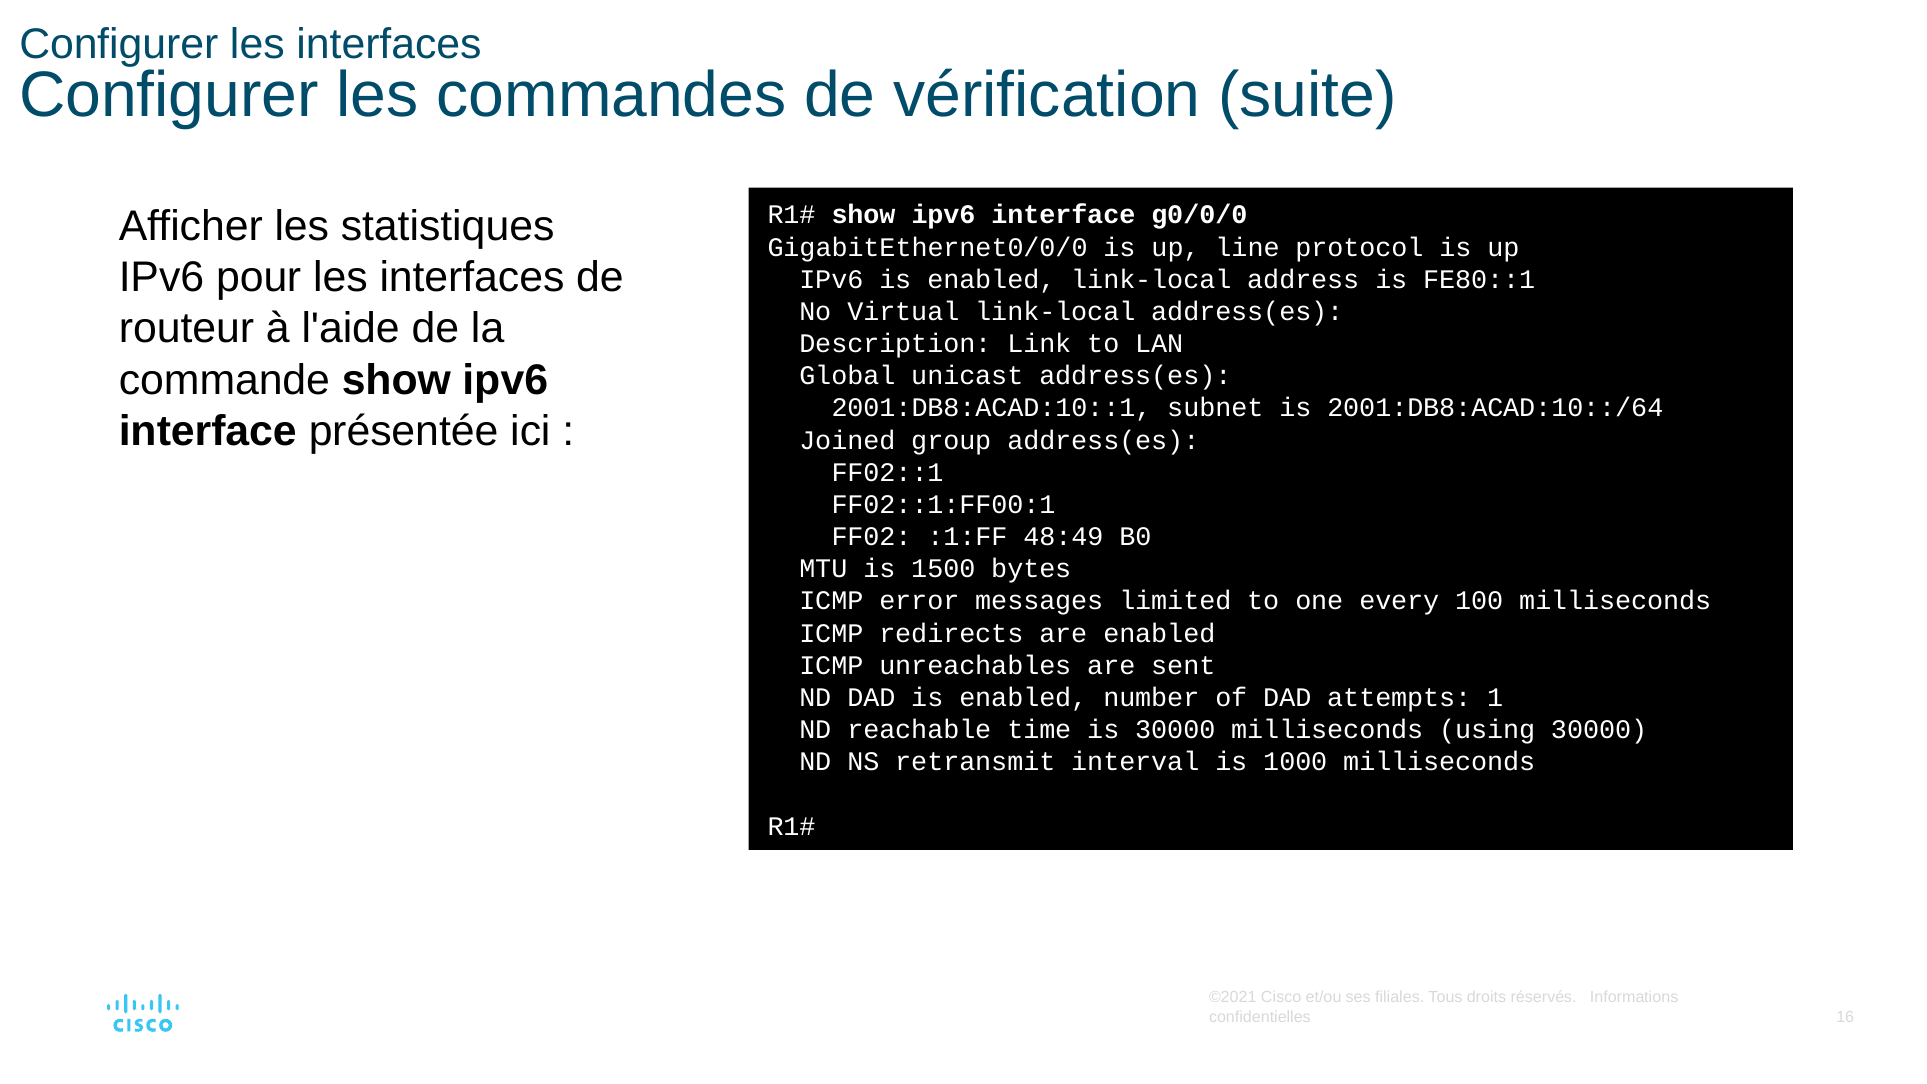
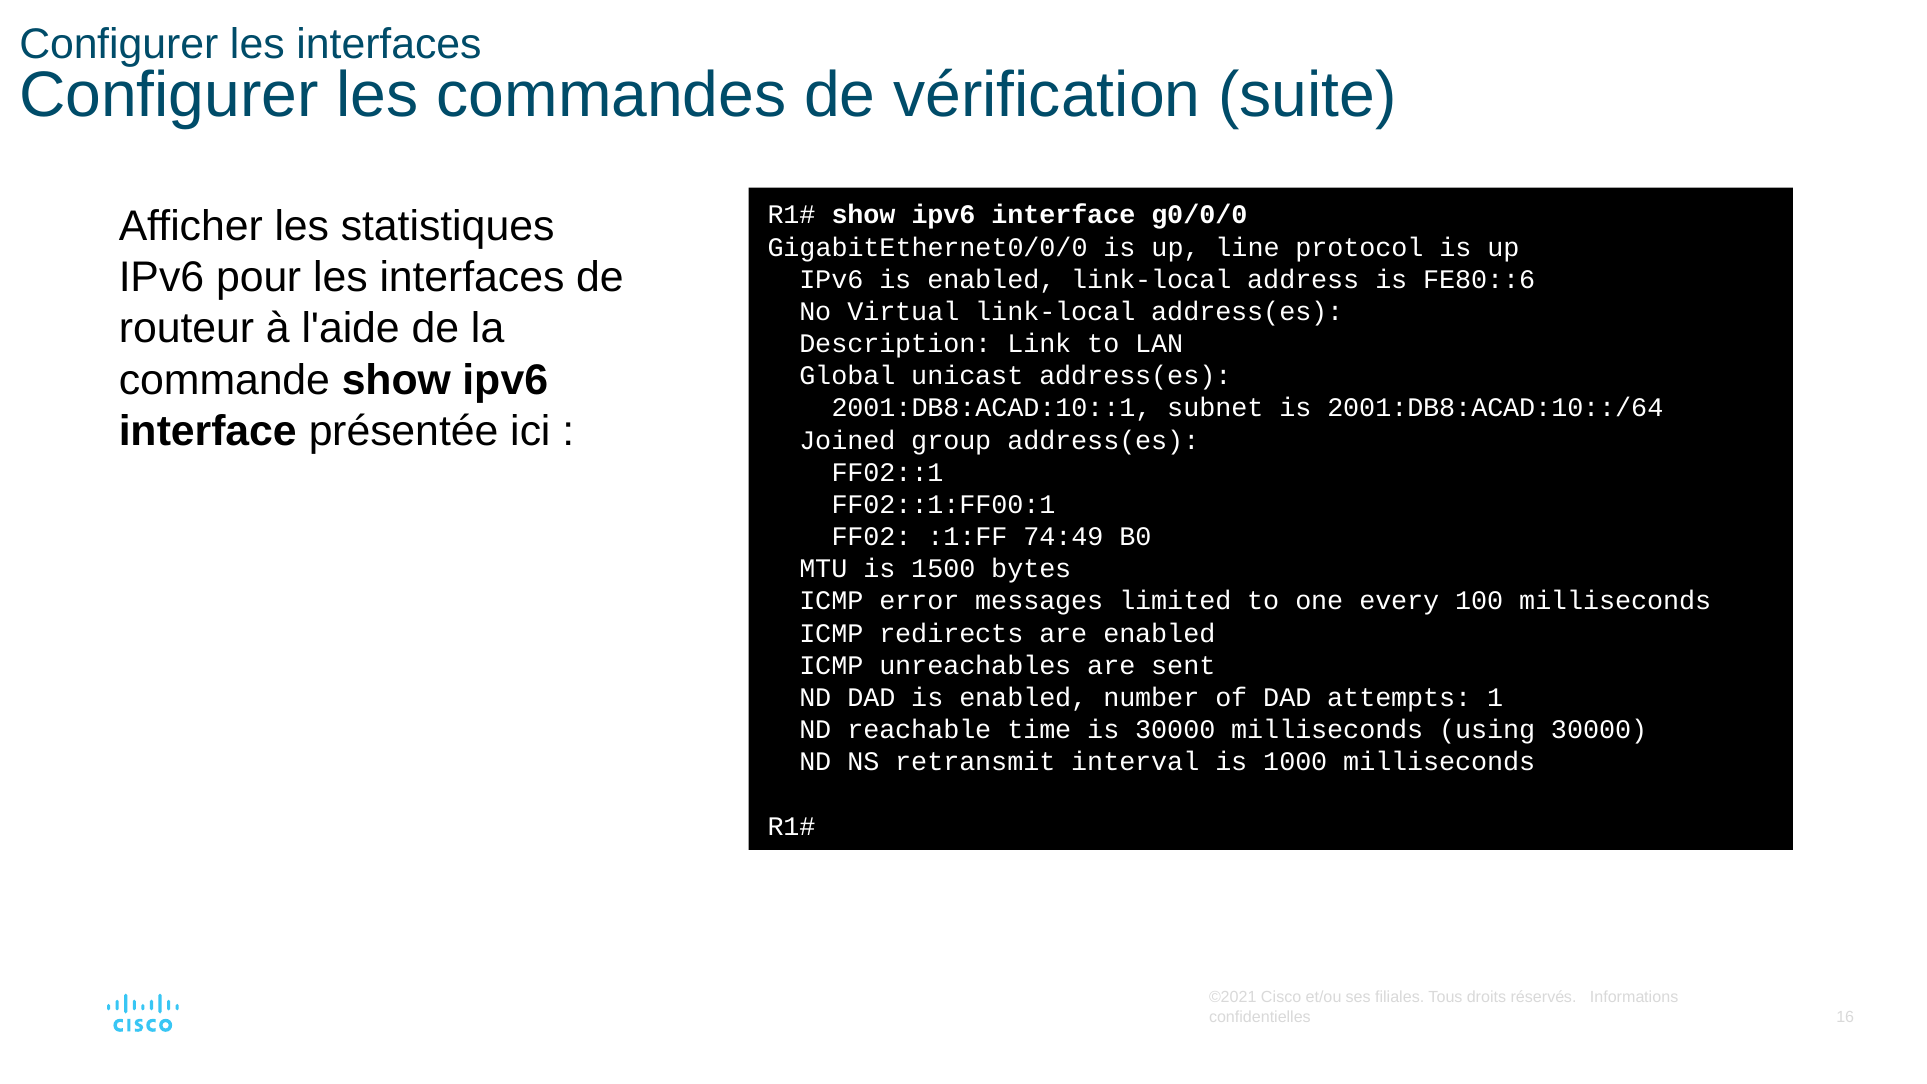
FE80::1: FE80::1 -> FE80::6 (1479, 279)
48:49: 48:49 -> 74:49 (1063, 537)
